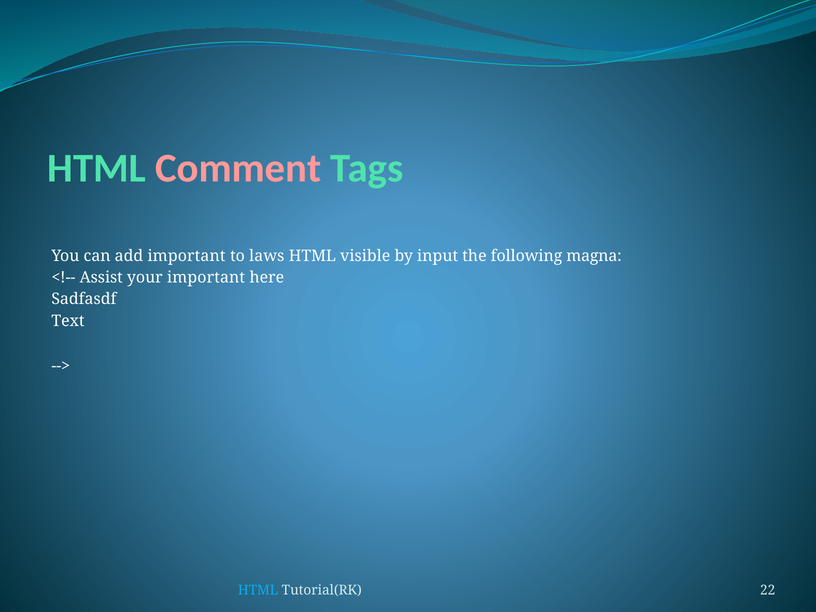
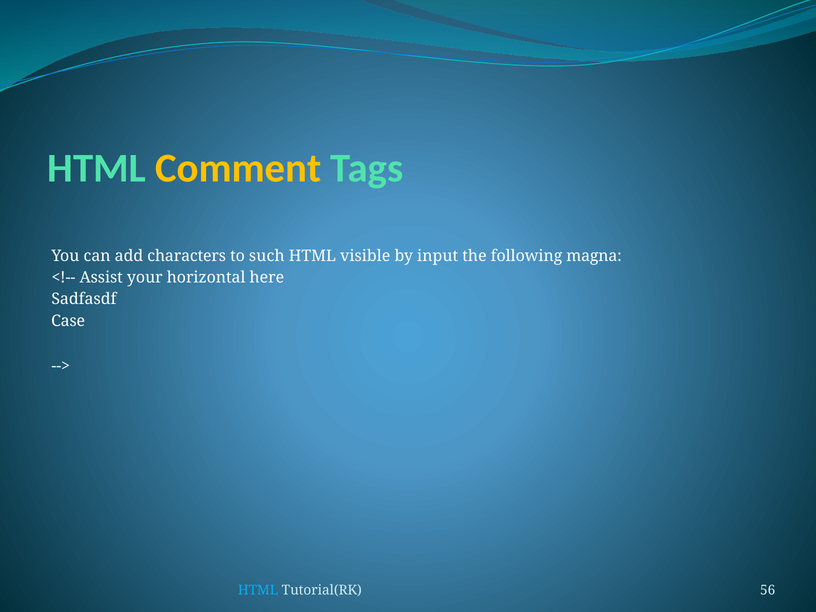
Comment colour: pink -> yellow (238, 168)
add important: important -> characters (187, 256)
laws: laws -> such (267, 256)
your important: important -> horizontal (206, 278)
Text: Text -> Case (68, 321)
22: 22 -> 56 (768, 590)
